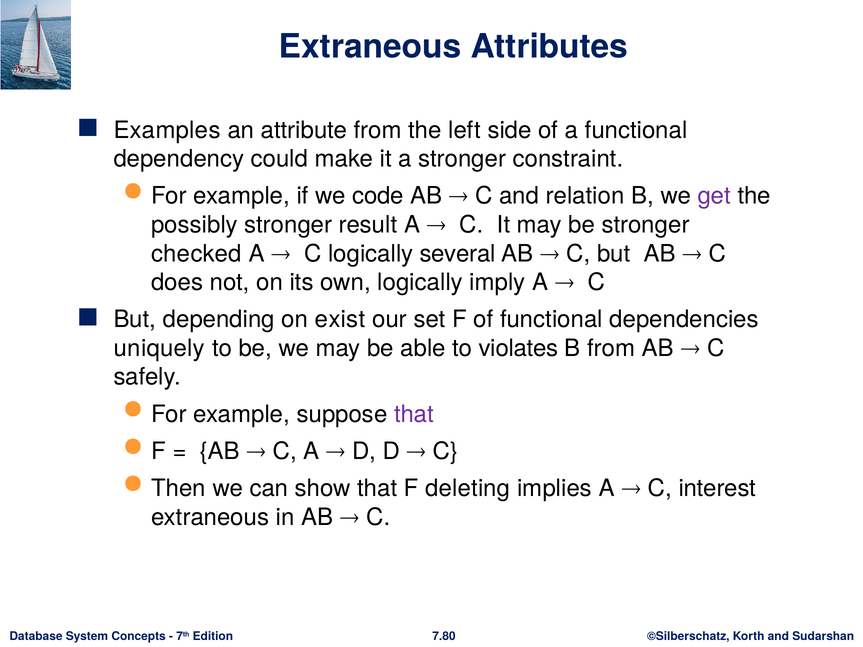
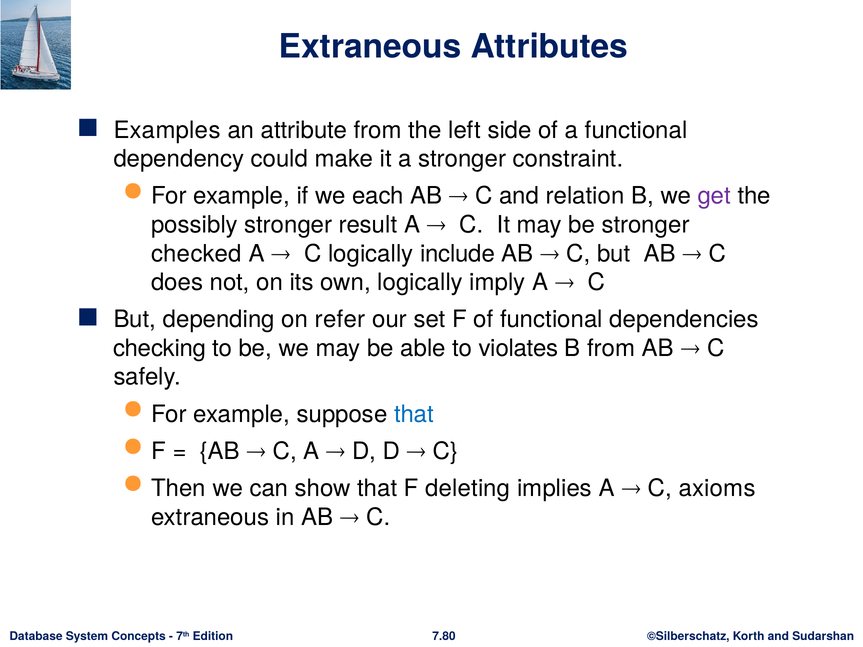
code: code -> each (378, 196)
several: several -> include (457, 254)
exist: exist -> refer (340, 320)
uniquely: uniquely -> checking (160, 348)
that colour: purple -> blue (414, 414)
interest: interest -> axioms (717, 489)
